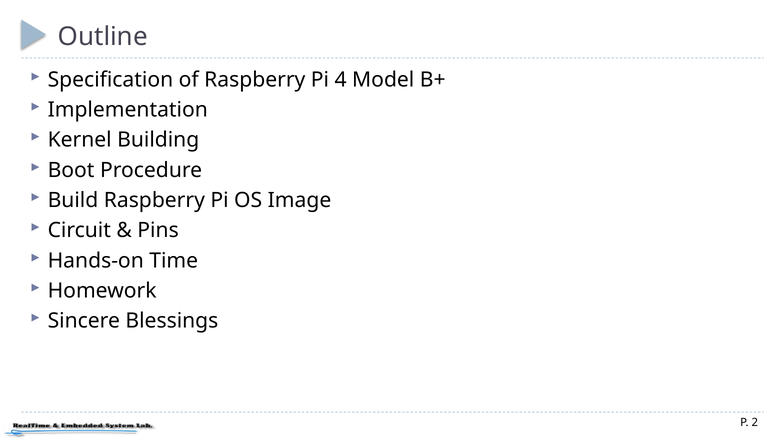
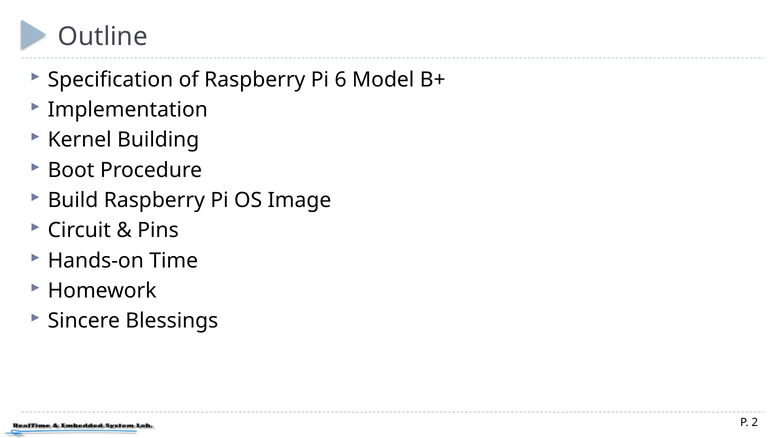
4: 4 -> 6 (341, 80)
